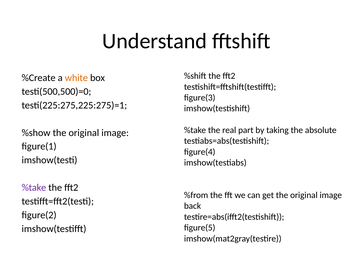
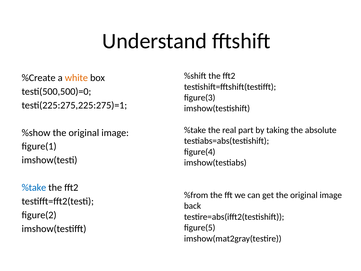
%take colour: purple -> blue (34, 187)
